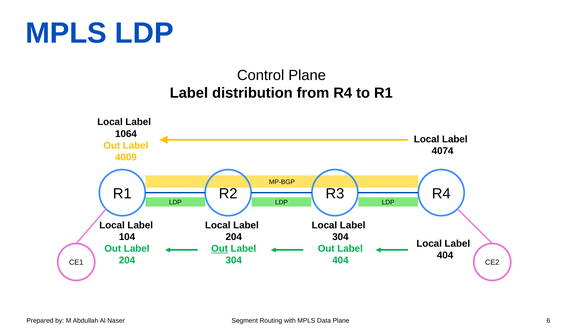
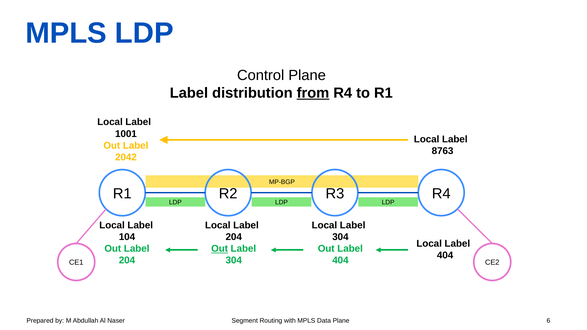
from underline: none -> present (313, 93)
1064: 1064 -> 1001 (126, 134)
4074: 4074 -> 8763 (443, 151)
4009: 4009 -> 2042 (126, 157)
